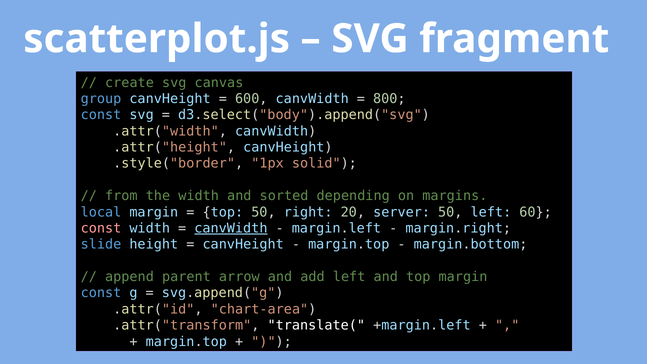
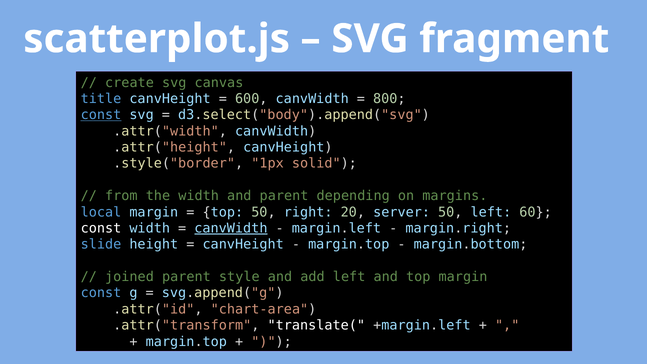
group: group -> title (101, 99)
const underline: none -> present (101, 115)
and sorted: sorted -> parent (284, 196)
const colour: pink -> white (101, 228)
append: append -> joined (129, 277)
arrow: arrow -> style (239, 277)
